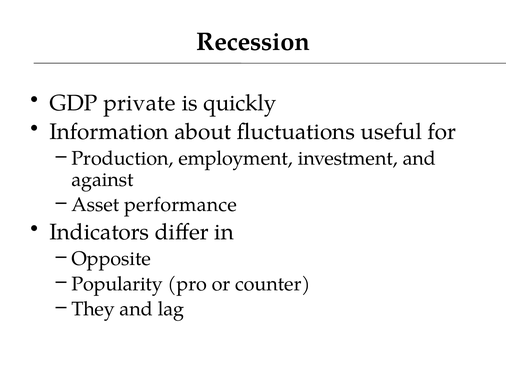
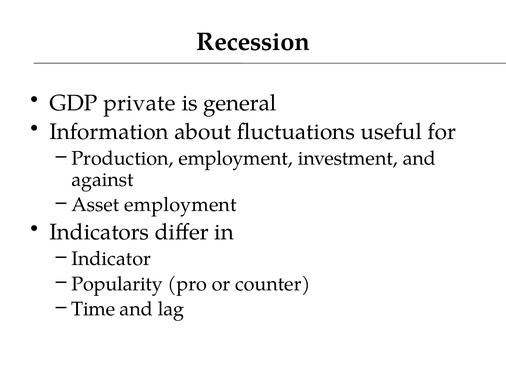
quickly: quickly -> general (240, 103)
Asset performance: performance -> employment (180, 205)
Opposite: Opposite -> Indicator (111, 259)
They: They -> Time (93, 310)
